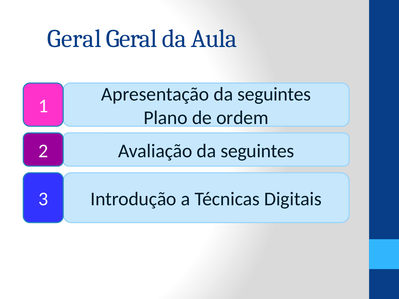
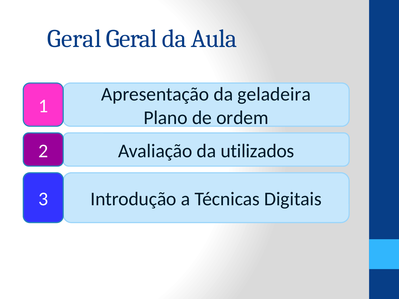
Apresentação da seguintes: seguintes -> geladeira (274, 94)
Avaliação da seguintes: seguintes -> utilizados (257, 151)
